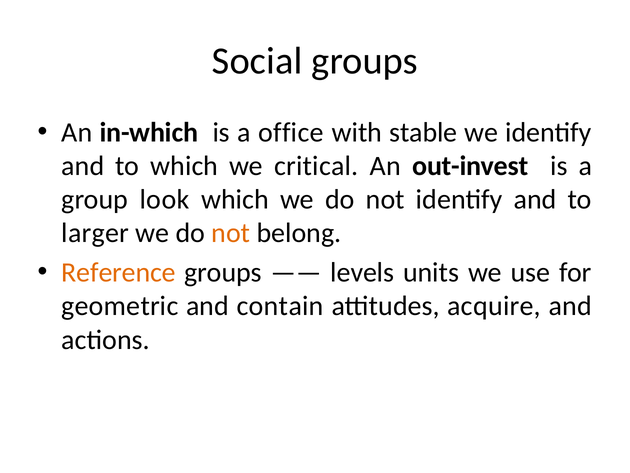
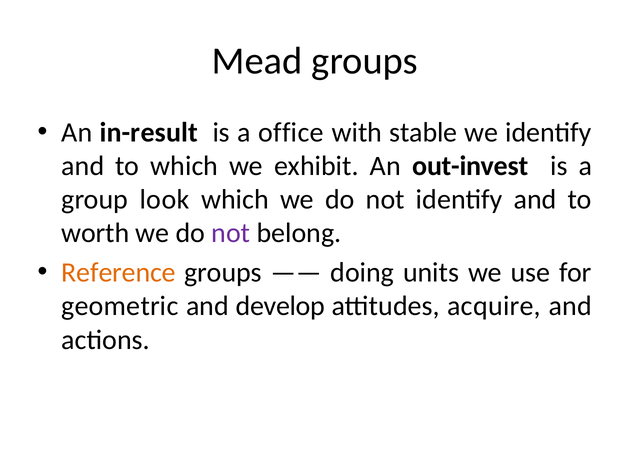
Social: Social -> Mead (257, 61)
in-which: in-which -> in-result (149, 132)
critical: critical -> exhibit (316, 166)
larger: larger -> worth (95, 233)
not colour: orange -> purple (231, 233)
levels: levels -> doing (362, 272)
contain: contain -> develop (280, 306)
